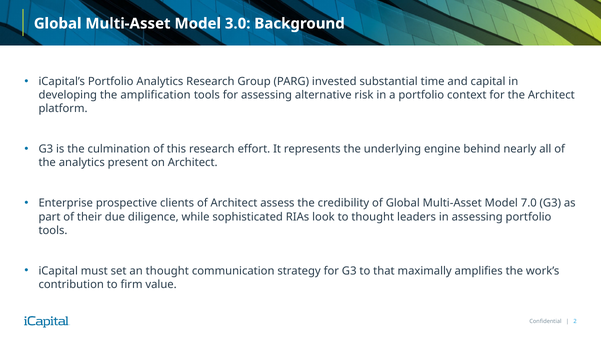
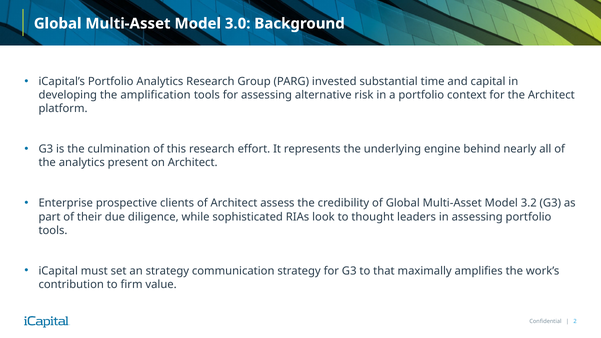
7.0: 7.0 -> 3.2 (529, 203)
an thought: thought -> strategy (167, 271)
